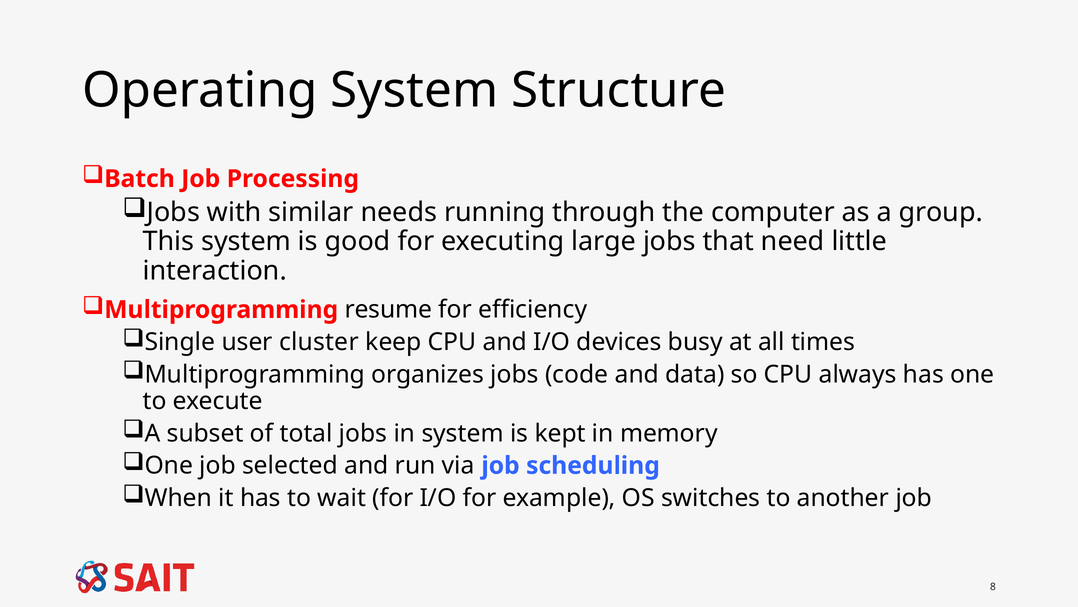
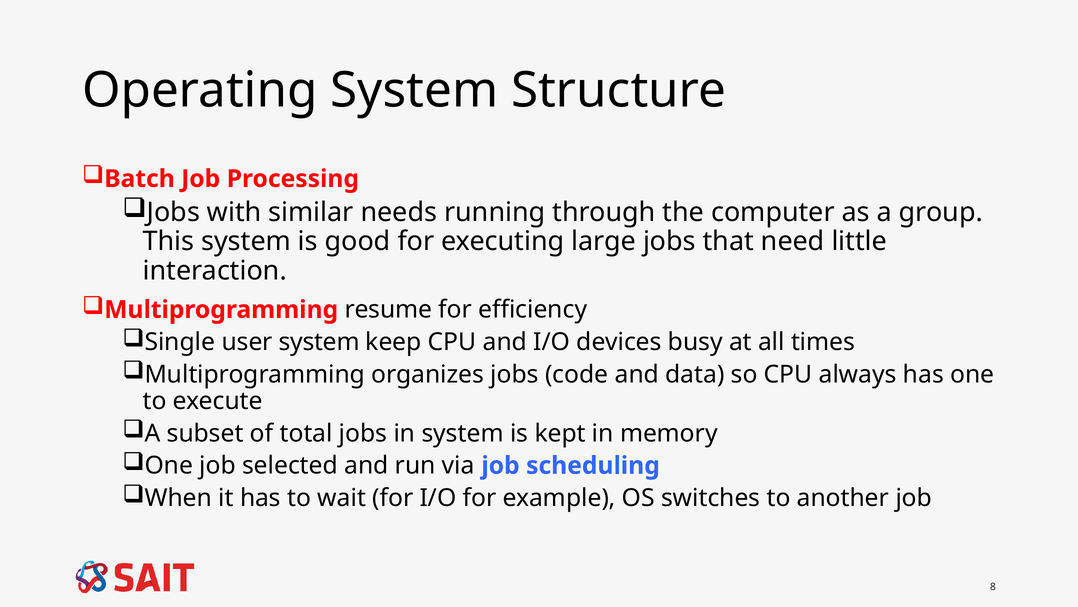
user cluster: cluster -> system (319, 342)
